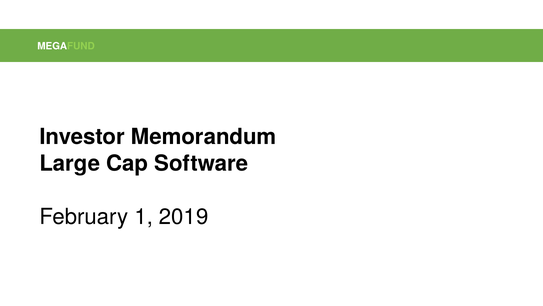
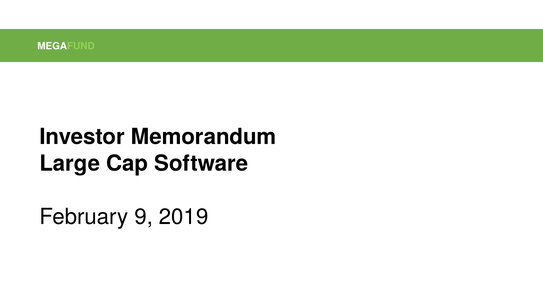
1: 1 -> 9 (144, 217)
